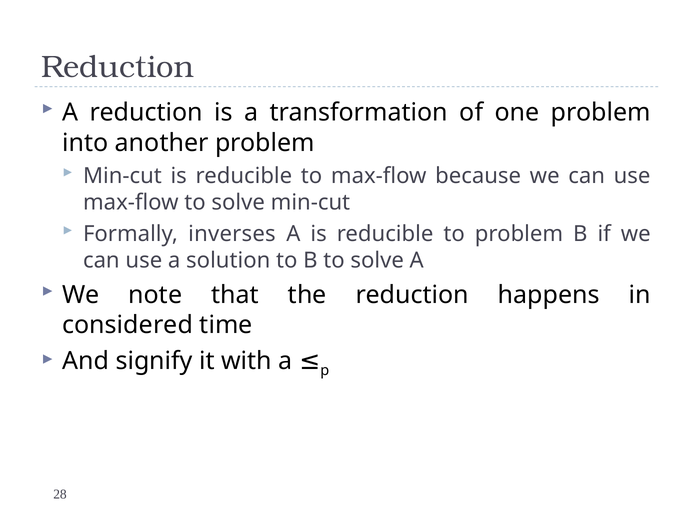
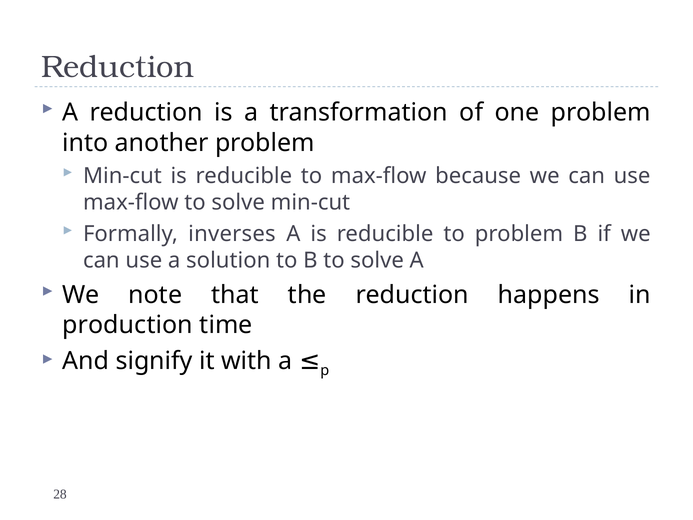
considered: considered -> production (128, 325)
